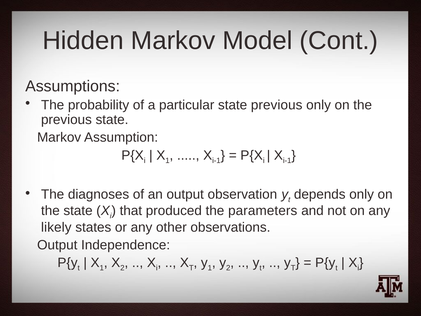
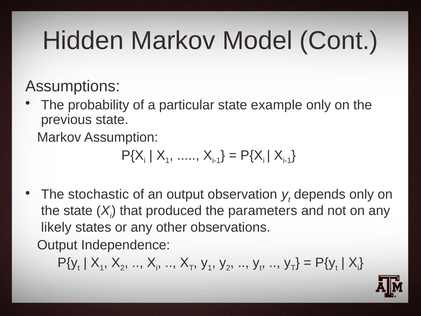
state previous: previous -> example (277, 105)
diagnoses: diagnoses -> stochastic (98, 194)
